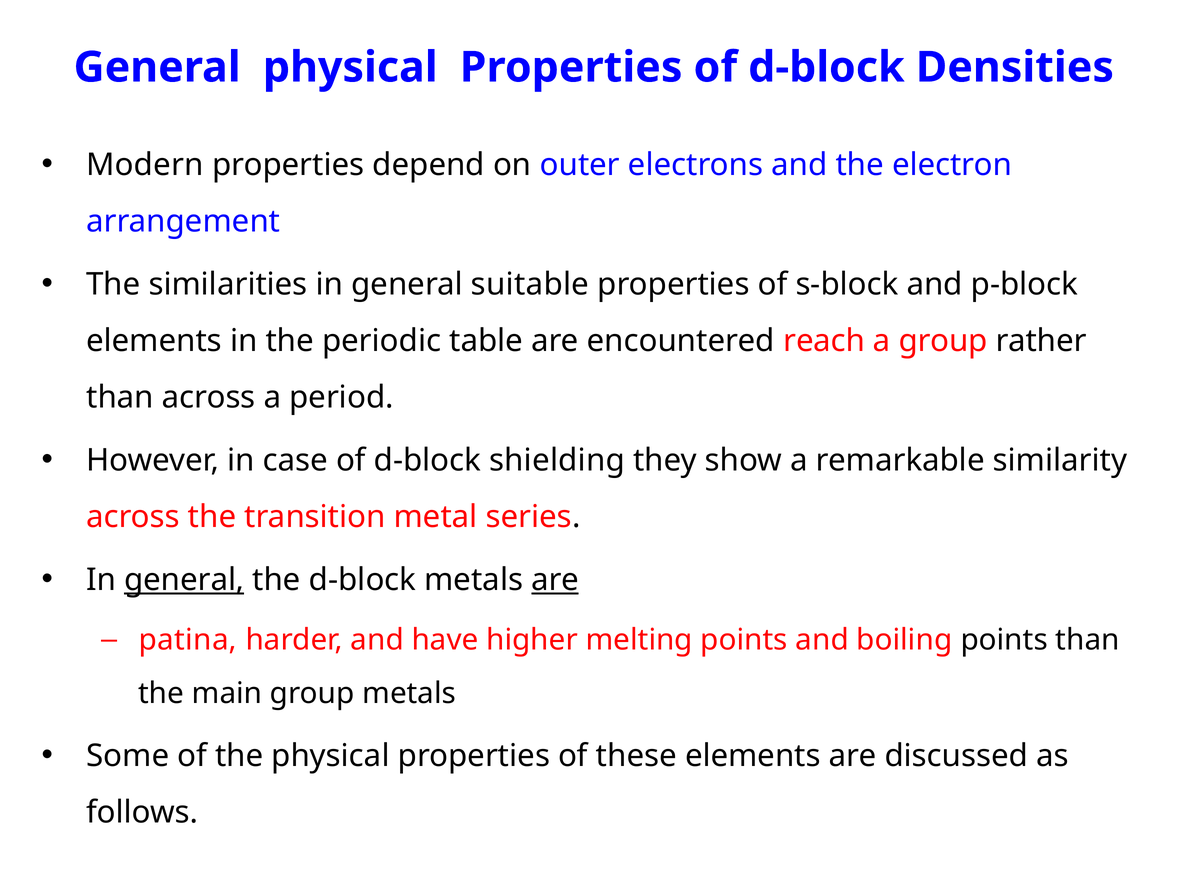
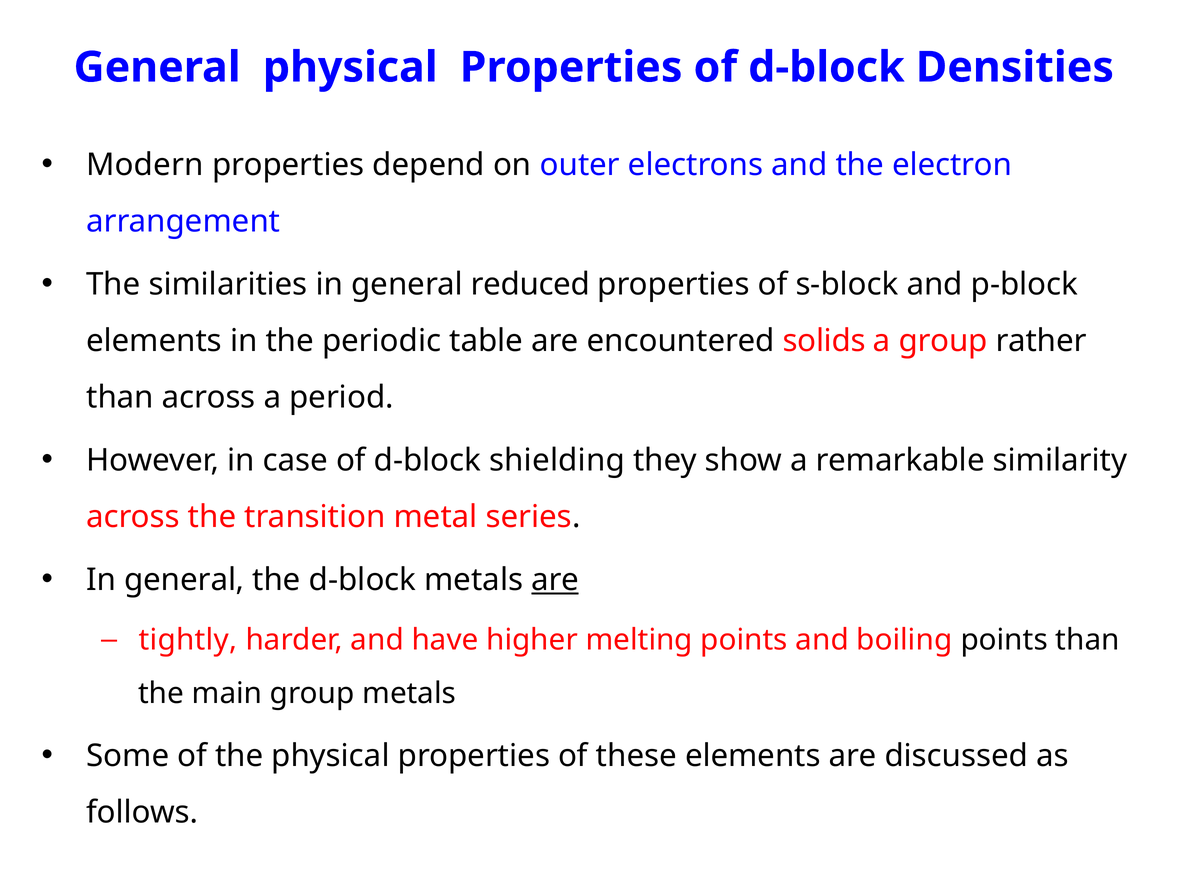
suitable: suitable -> reduced (530, 284)
reach: reach -> solids (824, 341)
general underline: present -> none (184, 580)
patina: patina -> tightly (188, 640)
